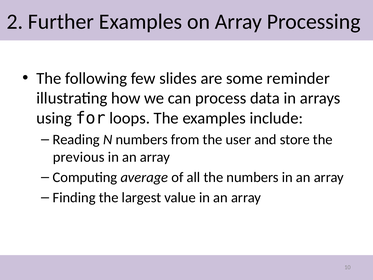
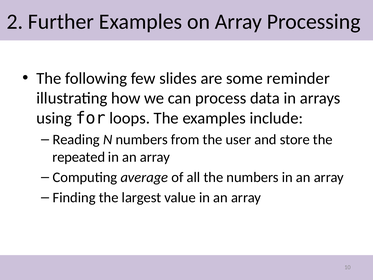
previous: previous -> repeated (79, 157)
